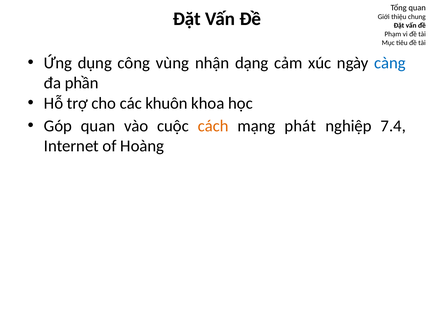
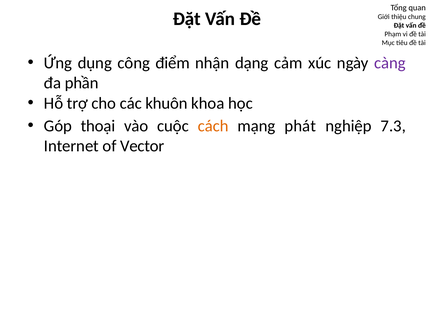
vùng: vùng -> điểm (173, 63)
càng colour: blue -> purple (390, 63)
Góp quan: quan -> thoại (98, 126)
7.4: 7.4 -> 7.3 (393, 126)
Hoàng: Hoàng -> Vector (142, 146)
